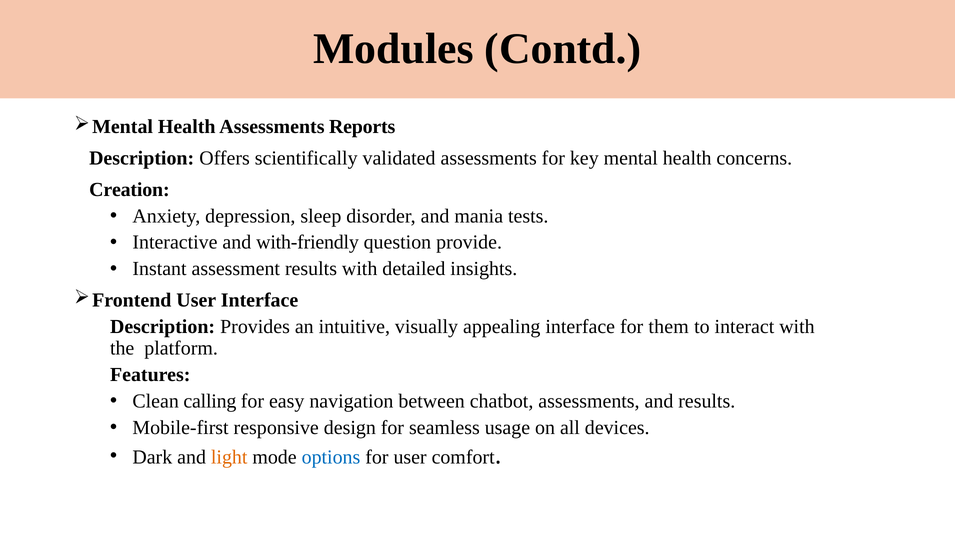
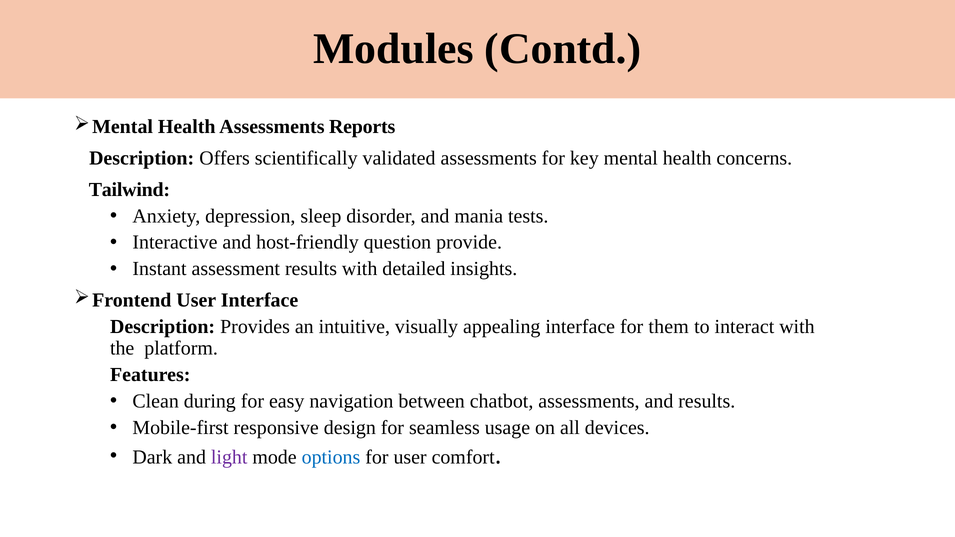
Creation: Creation -> Tailwind (129, 190)
with-friendly: with-friendly -> host-friendly (307, 242)
calling: calling -> during (210, 401)
light colour: orange -> purple (229, 458)
